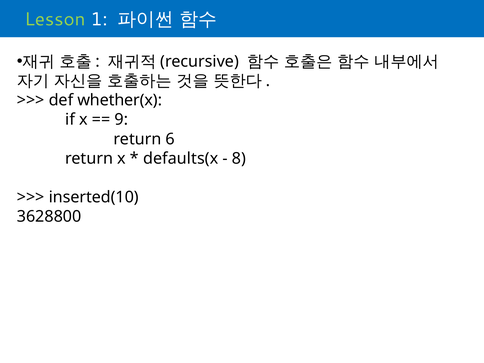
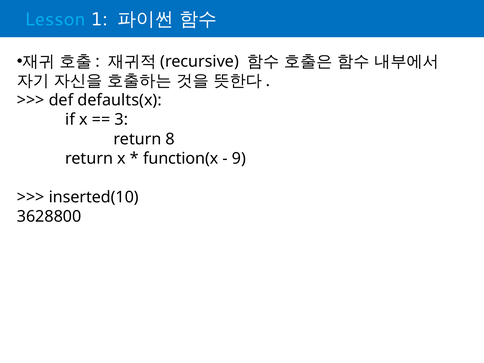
Lesson colour: light green -> light blue (55, 19)
whether(x: whether(x -> defaults(x (120, 100)
9: 9 -> 3 (121, 120)
6: 6 -> 8 (170, 139)
defaults(x: defaults(x -> function(x (181, 158)
8: 8 -> 9 (239, 158)
